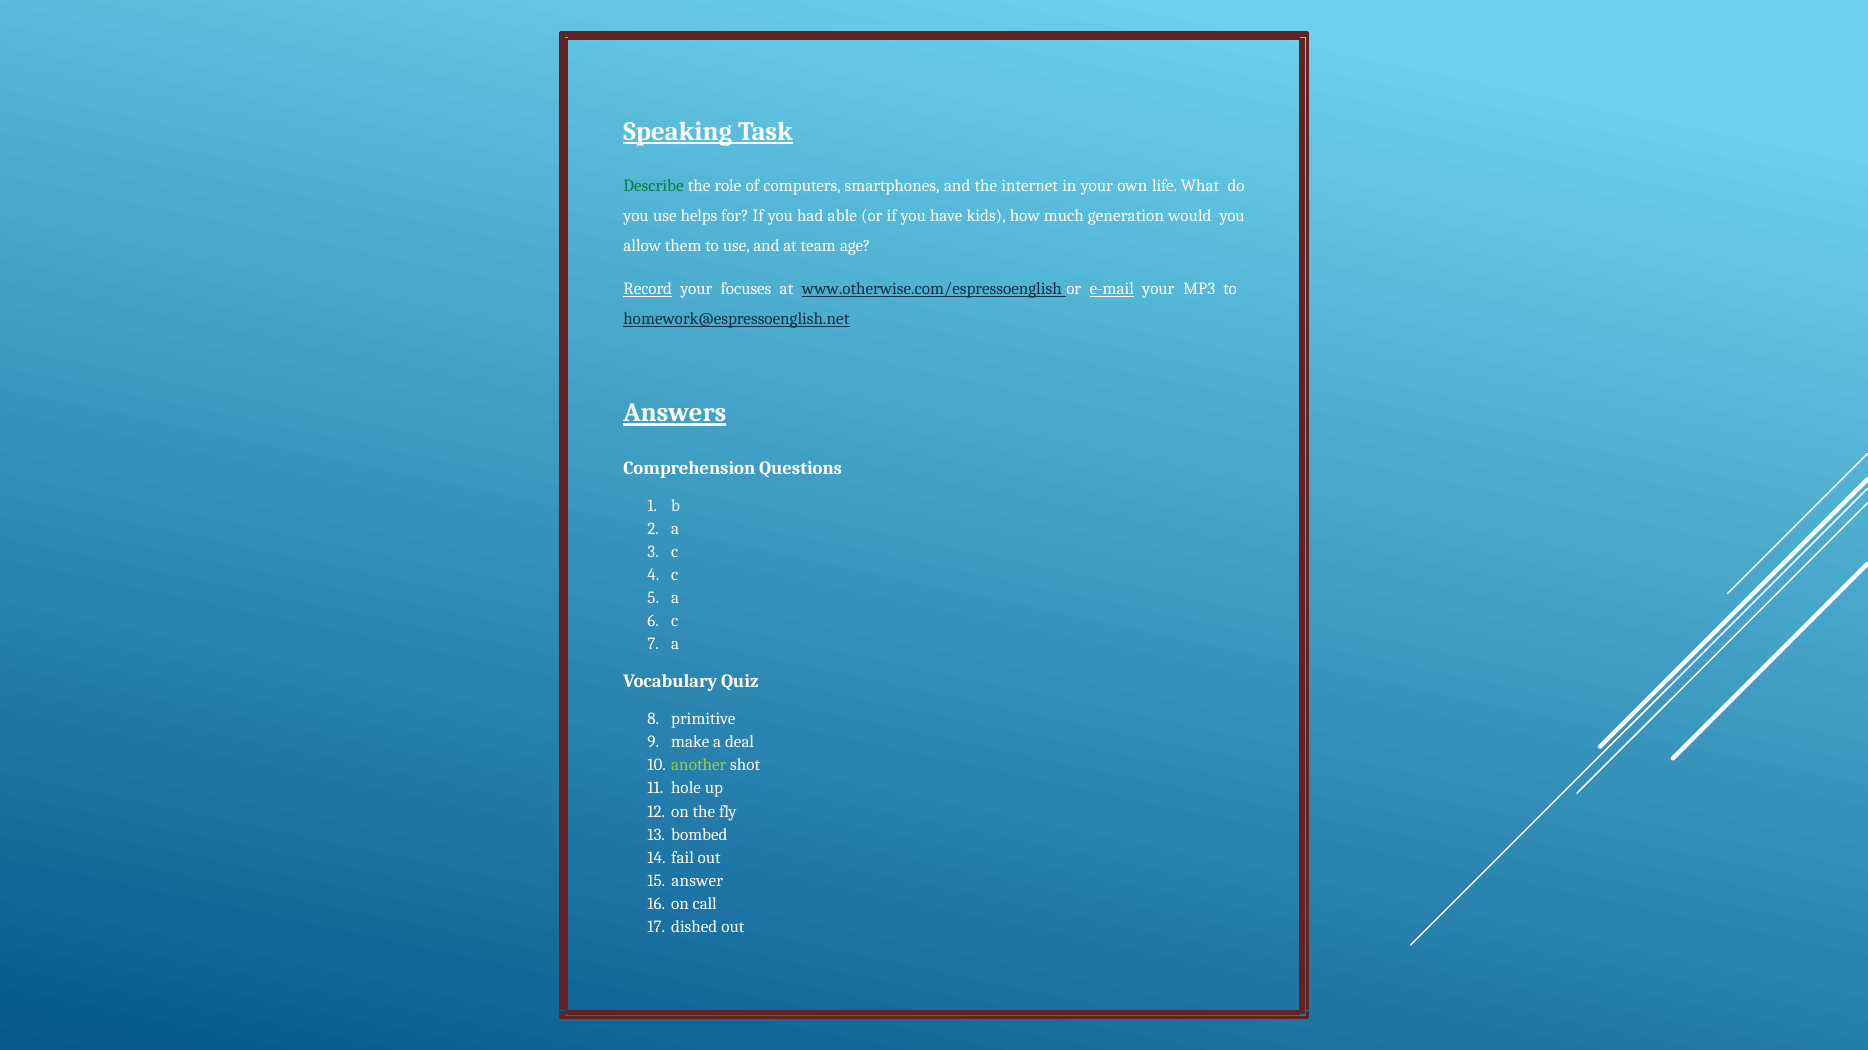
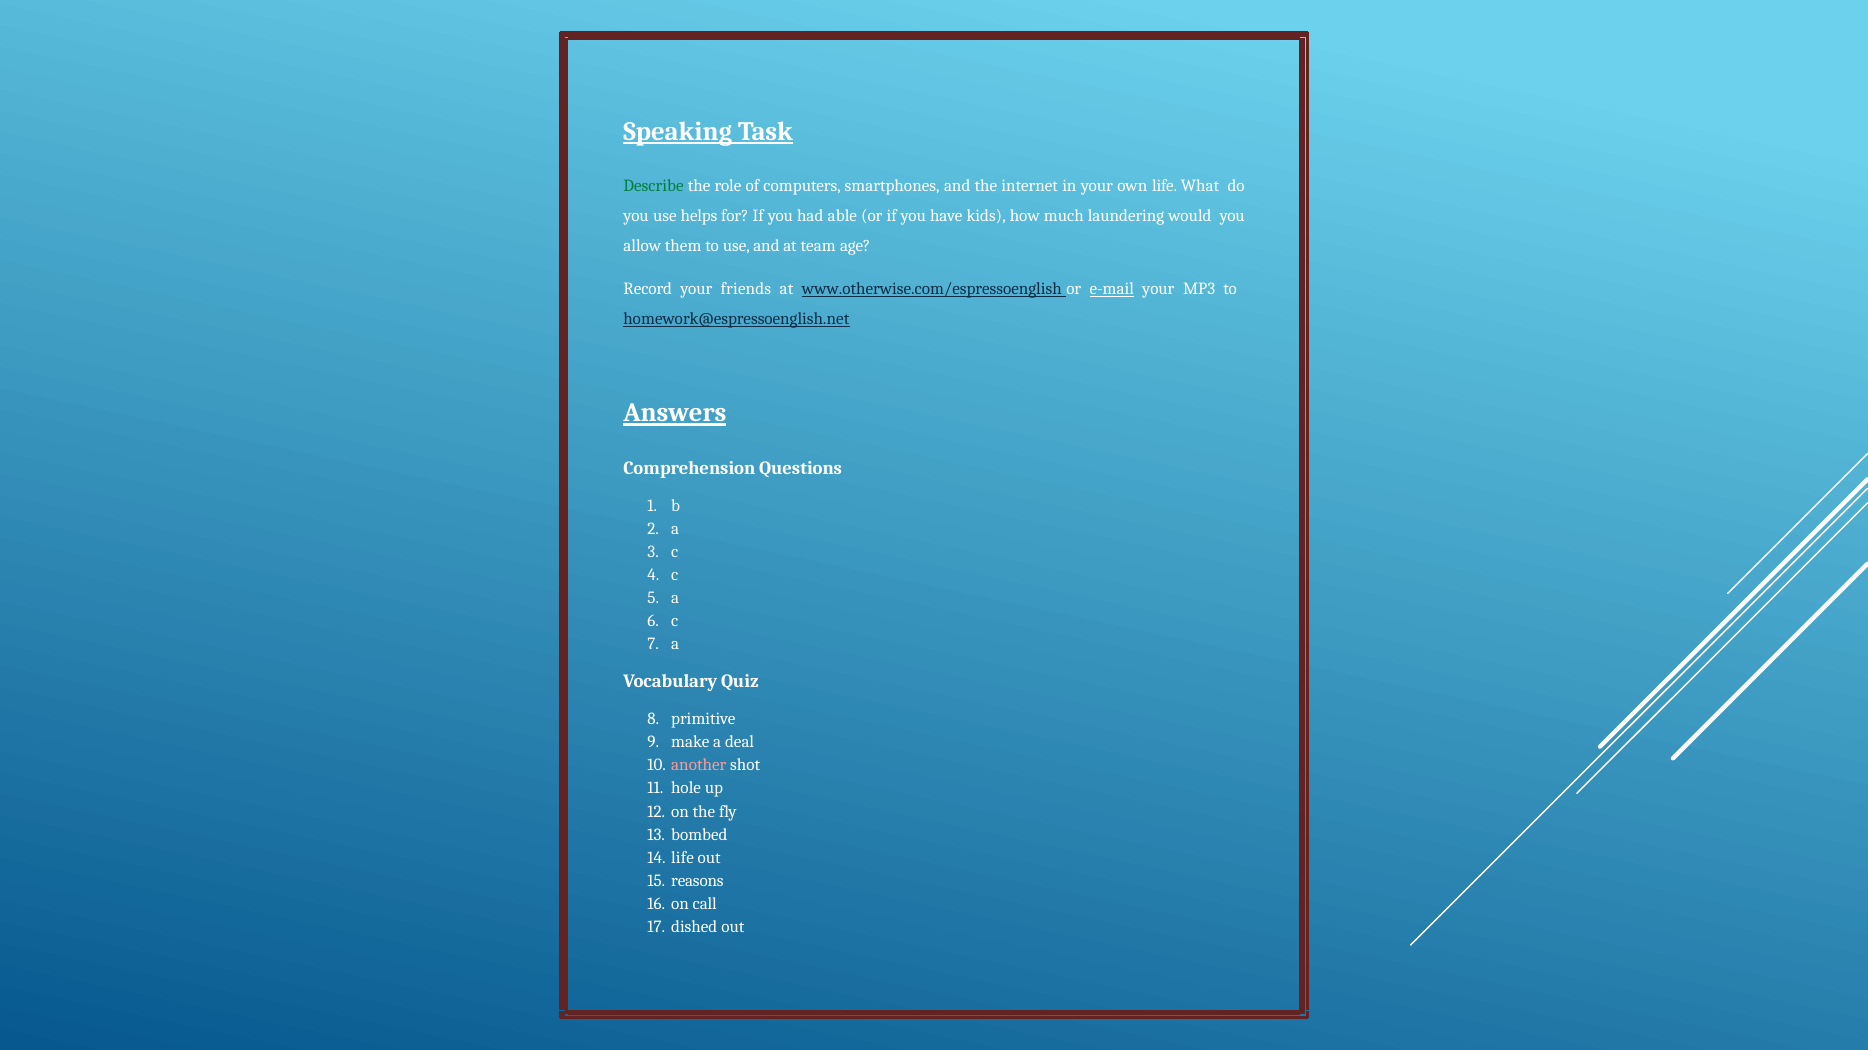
generation: generation -> laundering (1126, 216)
Record underline: present -> none (648, 289)
focuses: focuses -> friends (746, 289)
another colour: light green -> pink (699, 766)
fail: fail -> life (683, 859)
answer: answer -> reasons (697, 882)
